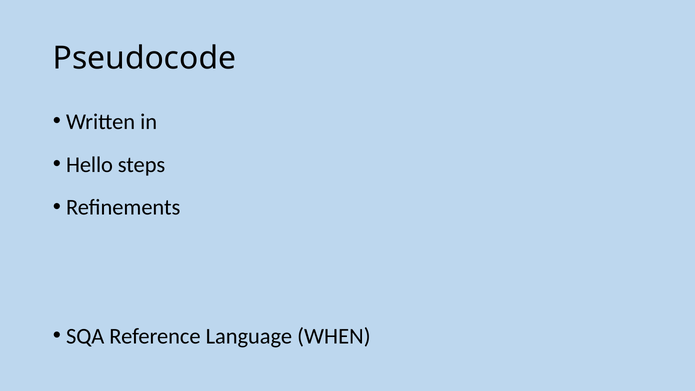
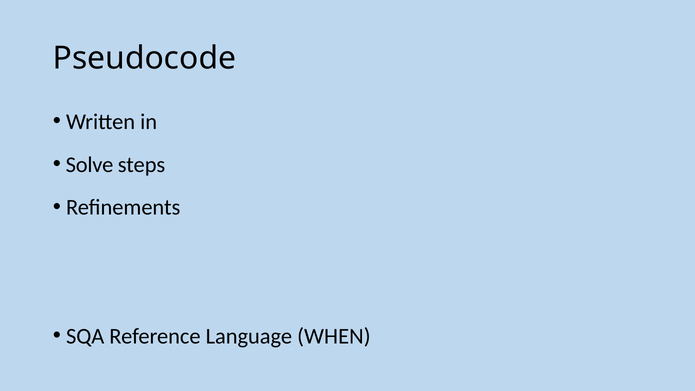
Hello: Hello -> Solve (90, 165)
